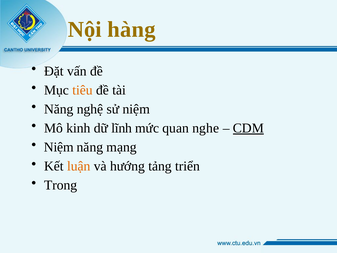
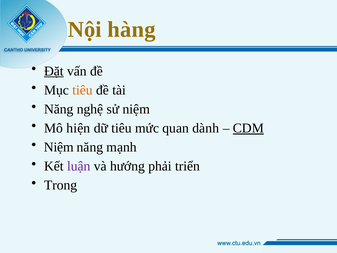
Đặt underline: none -> present (54, 71)
kinh: kinh -> hiện (78, 128)
dữ lĩnh: lĩnh -> tiêu (122, 128)
nghe: nghe -> dành (206, 128)
mạng: mạng -> mạnh (122, 147)
luận colour: orange -> purple (79, 166)
tảng: tảng -> phải (160, 166)
